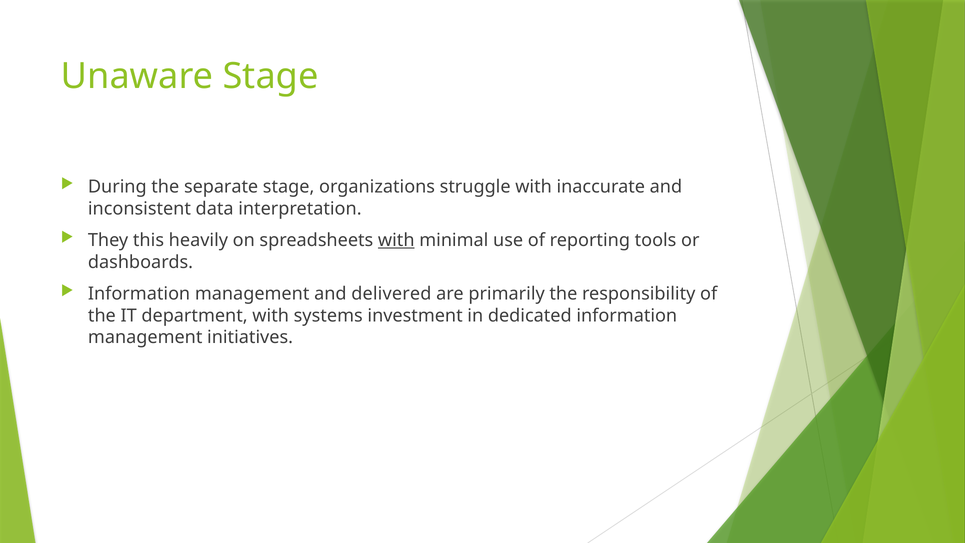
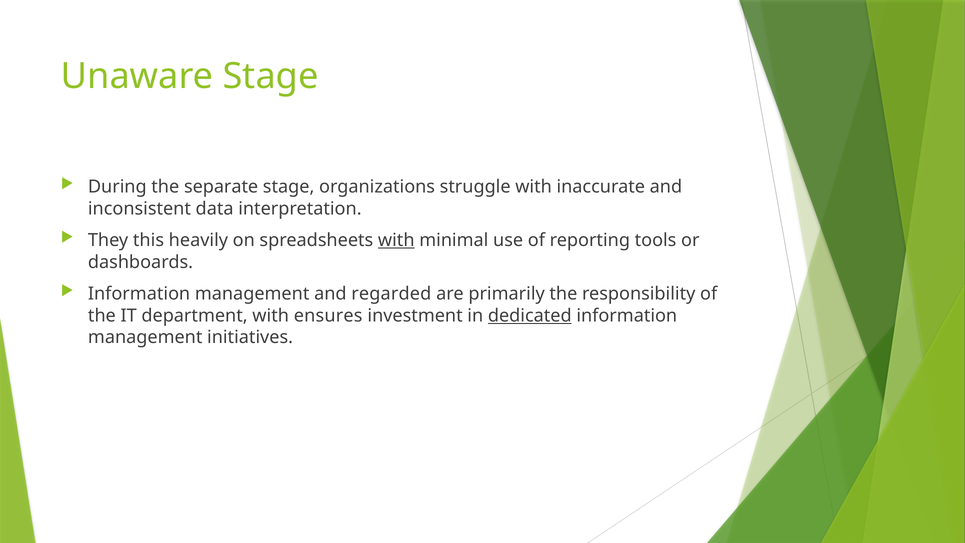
delivered: delivered -> regarded (391, 294)
systems: systems -> ensures (328, 315)
dedicated underline: none -> present (530, 315)
